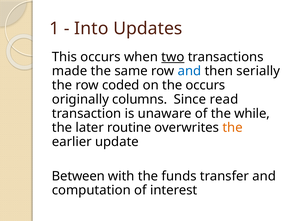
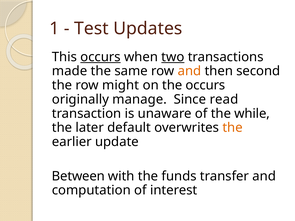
Into: Into -> Test (91, 29)
occurs underline: none -> present (100, 57)
and colour: blue -> orange (189, 71)
serially: serially -> second (258, 71)
coded: coded -> might (121, 85)
columns: columns -> manage (140, 99)
routine: routine -> default (129, 128)
